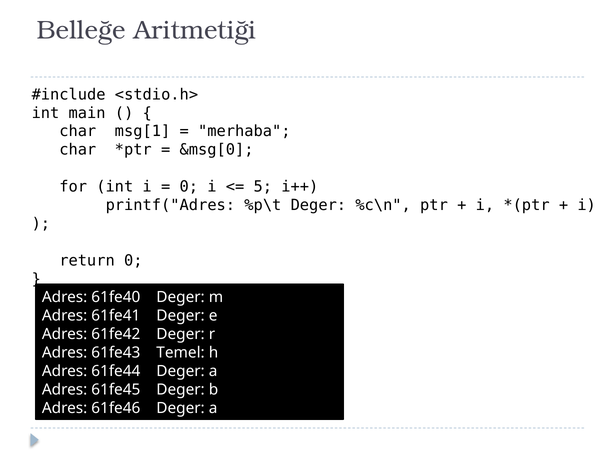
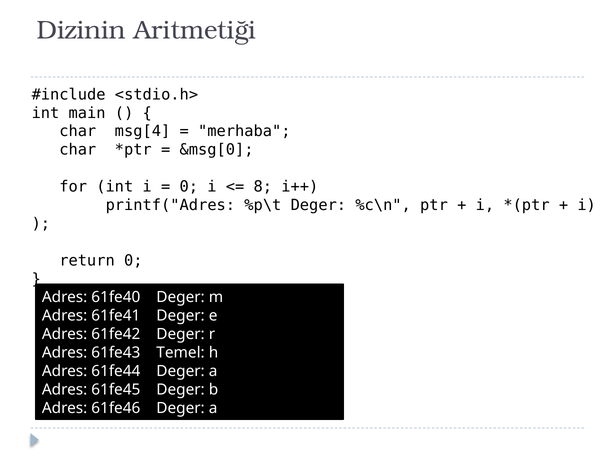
Belleğe: Belleğe -> Dizinin (81, 30)
msg[1: msg[1 -> msg[4 (143, 131)
5: 5 -> 8 (263, 187)
